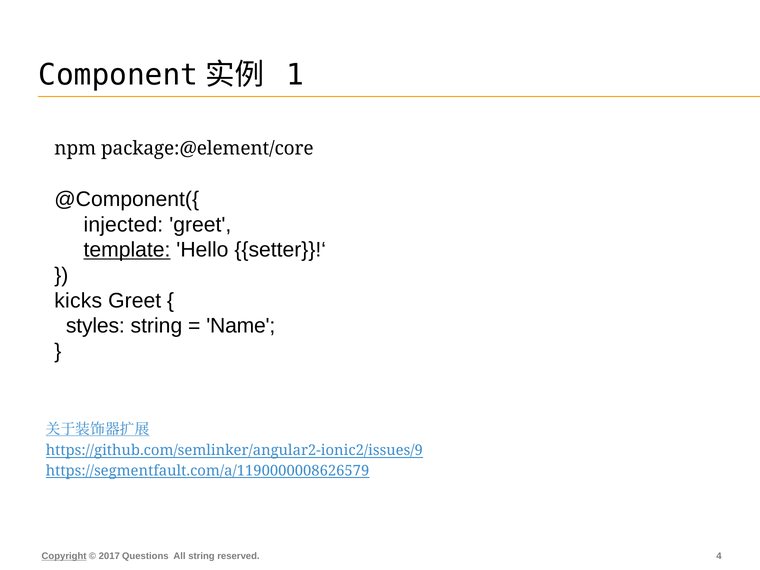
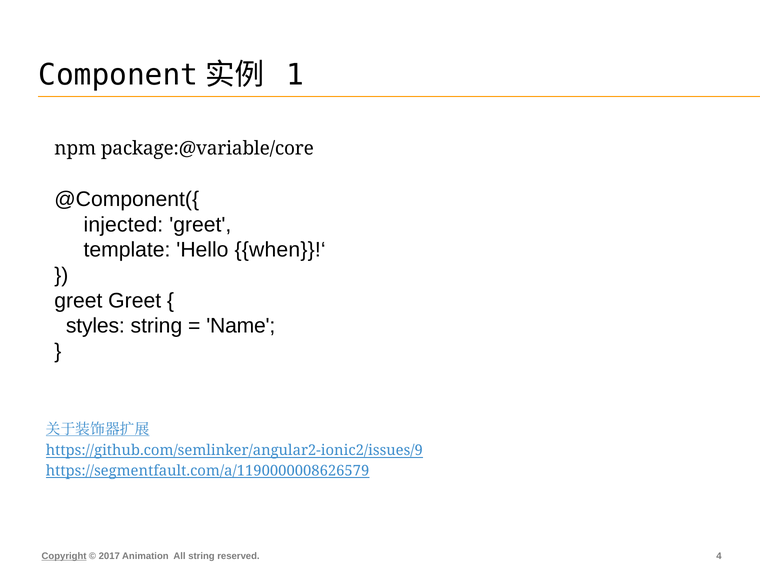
package:@element/core: package:@element/core -> package:@variable/core (207, 149)
template underline: present -> none (127, 250)
setter}}!‘: setter}}!‘ -> when}}!‘ (280, 250)
kicks: kicks -> greet (78, 301)
Questions: Questions -> Animation (145, 556)
